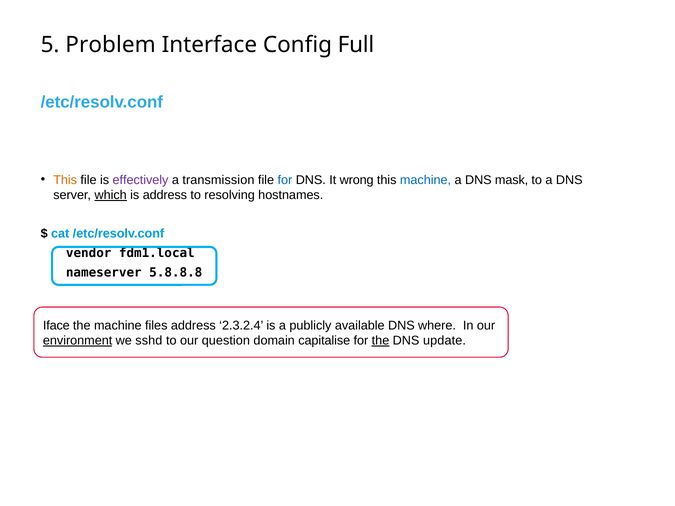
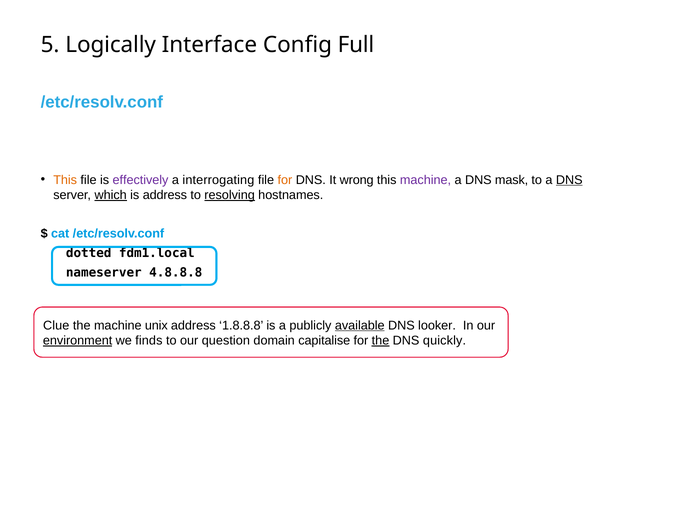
Problem: Problem -> Logically (111, 45)
transmission: transmission -> interrogating (218, 180)
for colour: blue -> orange (285, 180)
machine colour: blue -> purple (426, 180)
DNS underline: none -> present (569, 180)
resolving underline: none -> present (230, 195)
vendor: vendor -> dotted (89, 253)
5.8.8.8: 5.8.8.8 -> 4.8.8.8 (176, 273)
Iface: Iface -> Clue (56, 326)
files: files -> unix (156, 326)
2.3.2.4: 2.3.2.4 -> 1.8.8.8 (241, 326)
available underline: none -> present (360, 326)
where: where -> looker (437, 326)
sshd: sshd -> finds (149, 341)
update: update -> quickly (445, 341)
